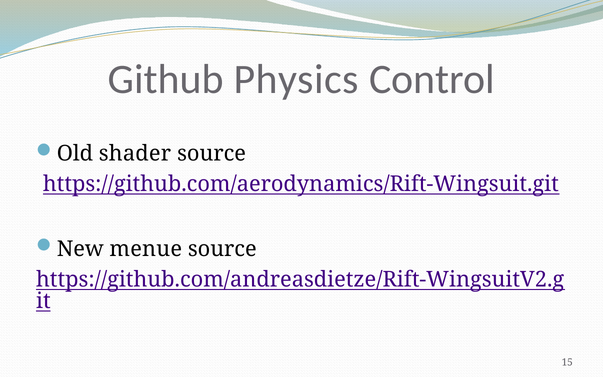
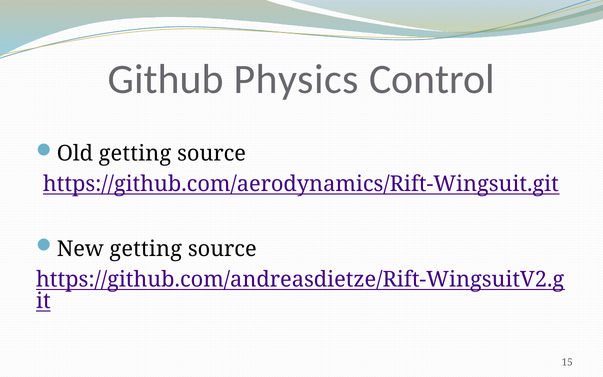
Old shader: shader -> getting (135, 154)
New menue: menue -> getting (146, 249)
